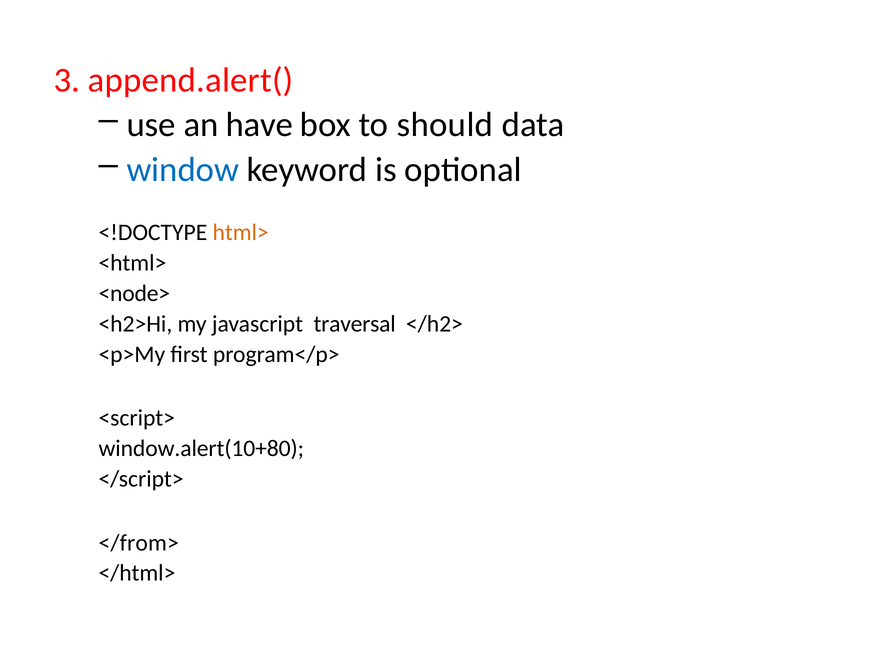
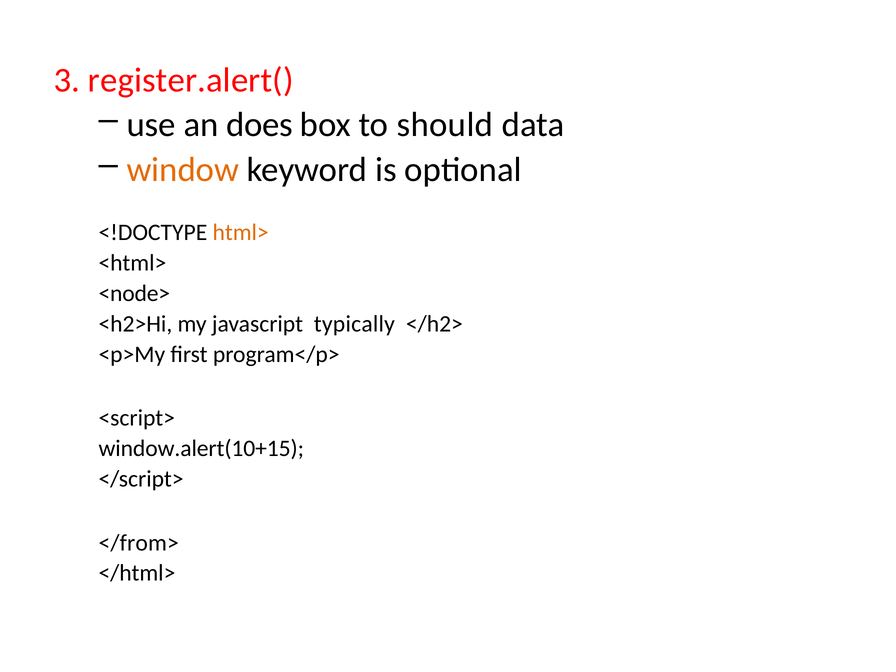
append.alert(: append.alert( -> register.alert( (191, 80)
have: have -> does (259, 125)
window colour: blue -> orange (183, 170)
traversal: traversal -> typically (354, 324)
window.alert(10+80: window.alert(10+80 -> window.alert(10+15 (201, 449)
